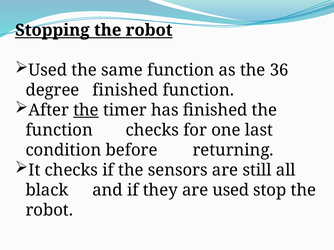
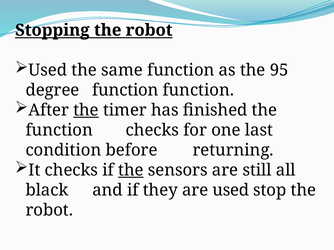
36: 36 -> 95 (279, 70)
degree finished: finished -> function (125, 90)
the underline: none -> present (131, 171)
